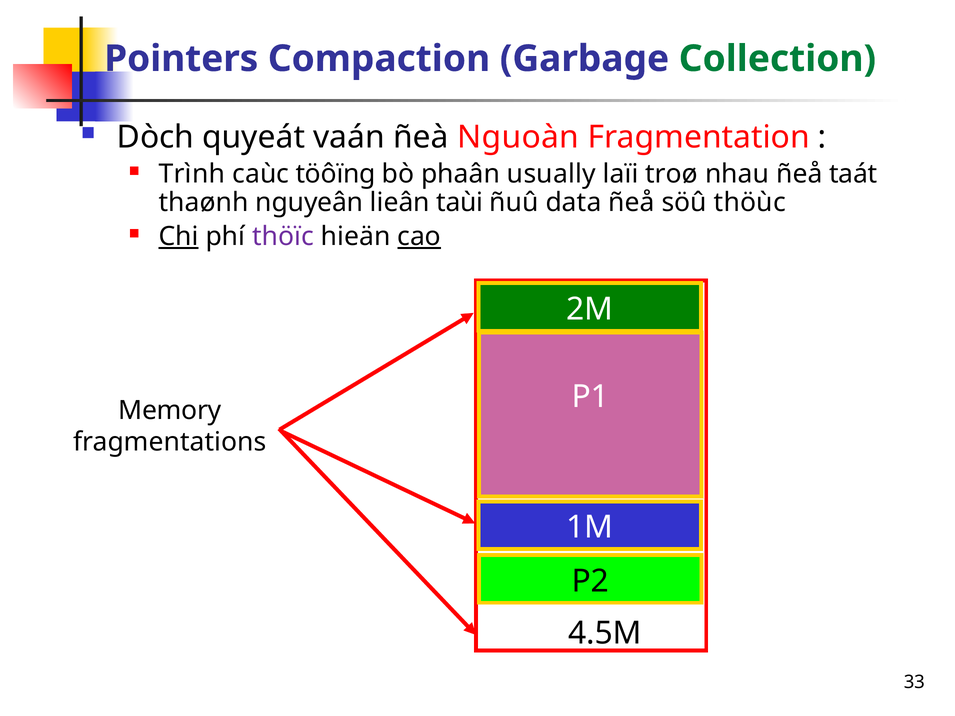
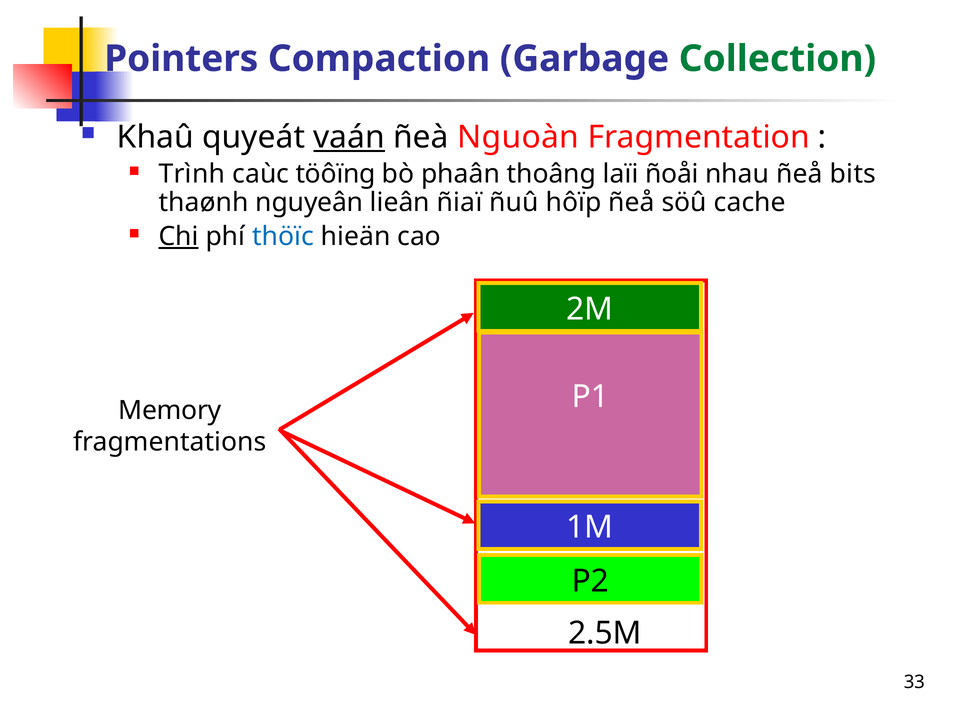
Dòch: Dòch -> Khaû (155, 137)
vaán underline: none -> present (349, 137)
usually: usually -> thoâng (552, 174)
troø: troø -> ñoåi (672, 174)
taát: taát -> bits (853, 174)
taùi: taùi -> ñiaï (460, 203)
data: data -> hôïp (574, 203)
thöùc: thöùc -> cache (750, 203)
thöïc colour: purple -> blue (283, 237)
cao underline: present -> none (419, 237)
4.5M: 4.5M -> 2.5M (605, 634)
